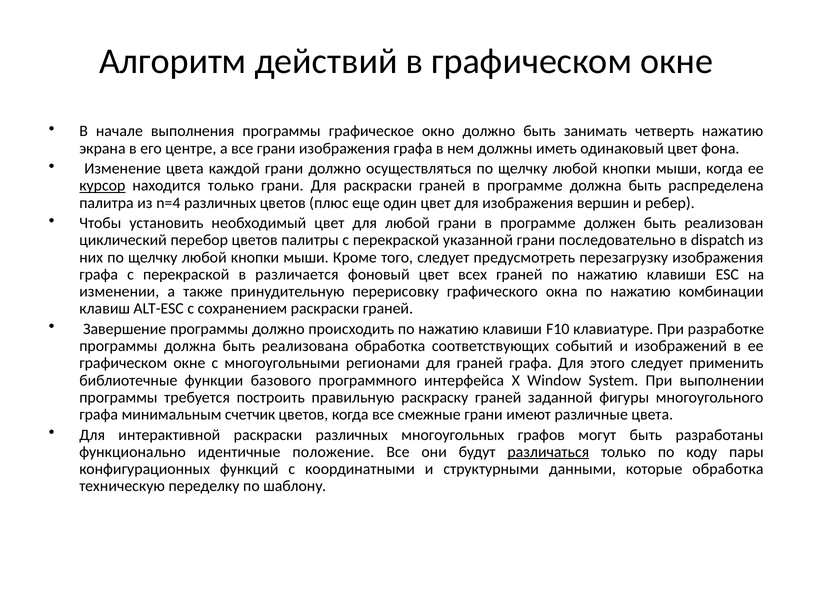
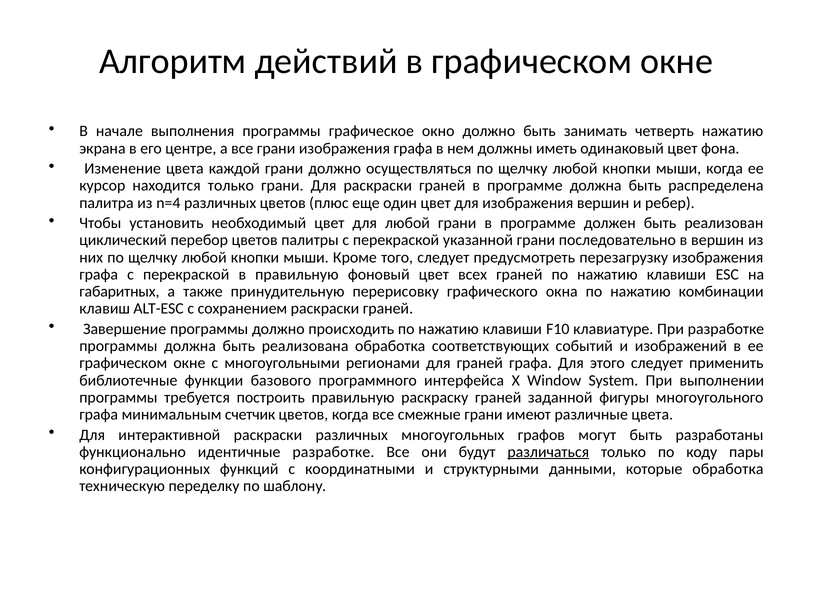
курсор underline: present -> none (102, 186)
в dispatch: dispatch -> вершин (718, 240)
в различается: различается -> правильную (297, 274)
изменении: изменении -> габаритных (119, 291)
идентичные положение: положение -> разработке (333, 452)
